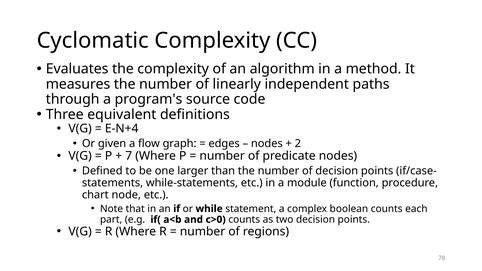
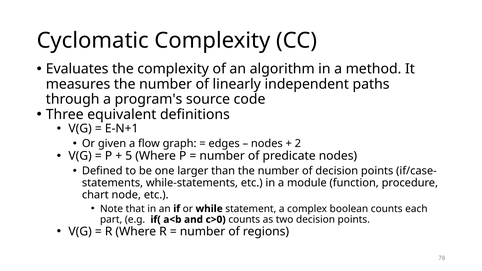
E-N+4: E-N+4 -> E-N+1 (122, 129)
7: 7 -> 5 (129, 156)
